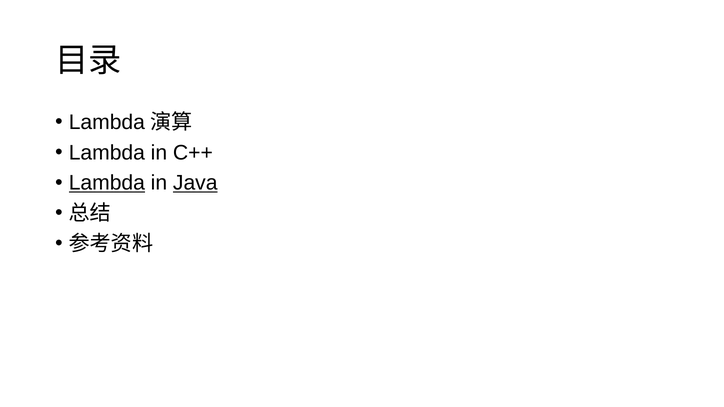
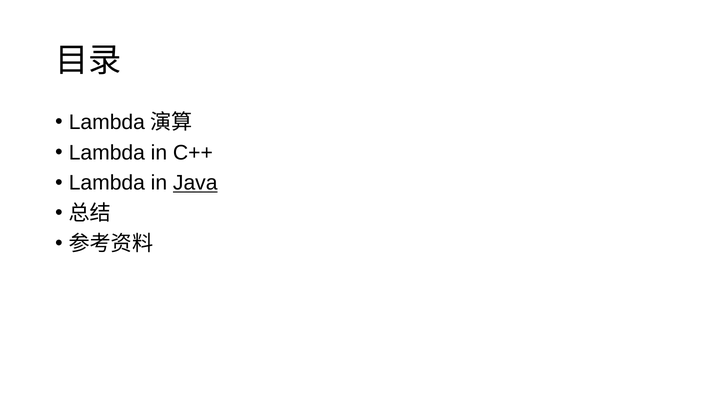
Lambda underline: present -> none (107, 183)
